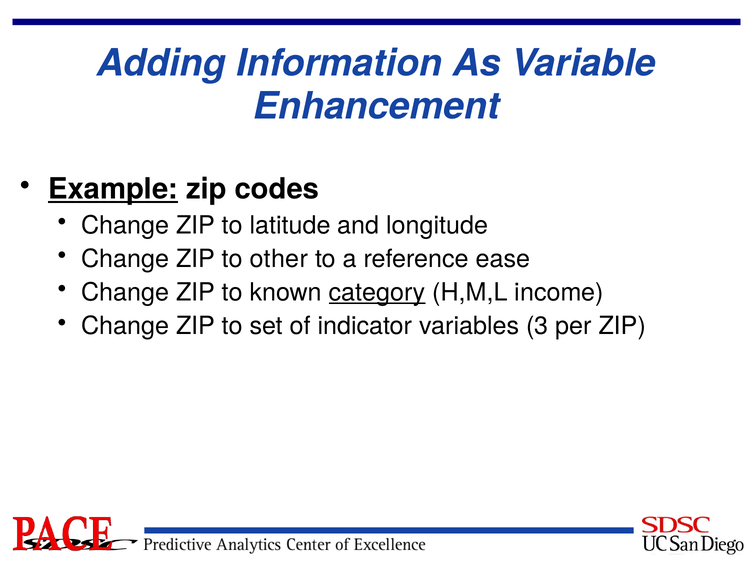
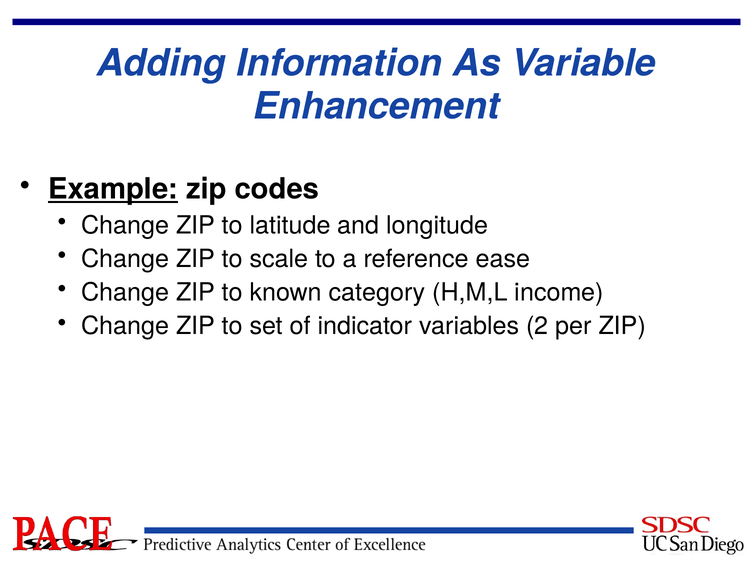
other: other -> scale (279, 259)
category underline: present -> none (377, 292)
3: 3 -> 2 (537, 326)
